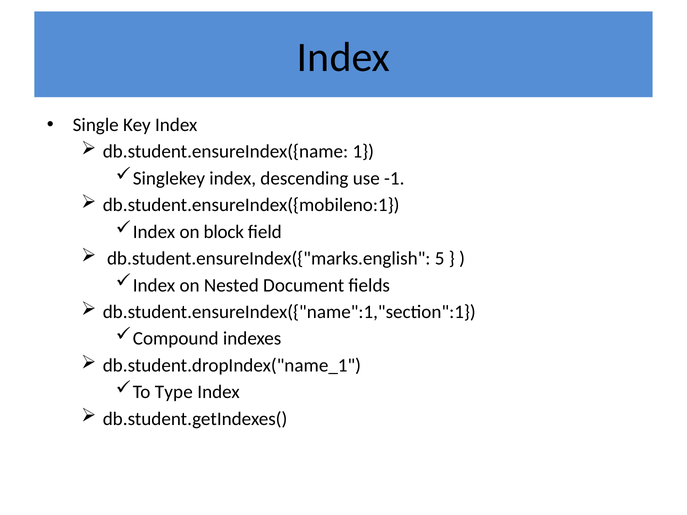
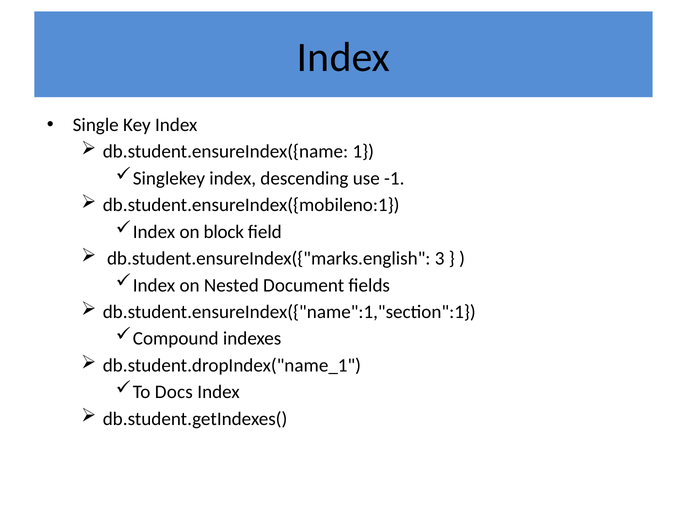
5: 5 -> 3 (440, 259)
Type: Type -> Docs (174, 392)
